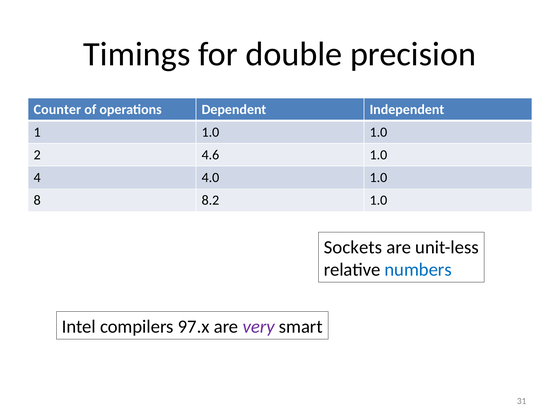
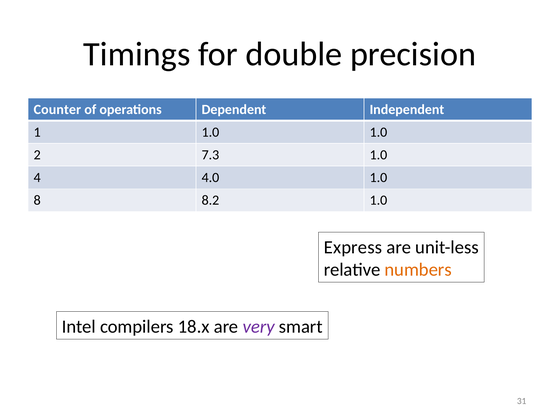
4.6: 4.6 -> 7.3 (210, 155)
Sockets: Sockets -> Express (353, 247)
numbers colour: blue -> orange (418, 270)
97.x: 97.x -> 18.x (194, 327)
